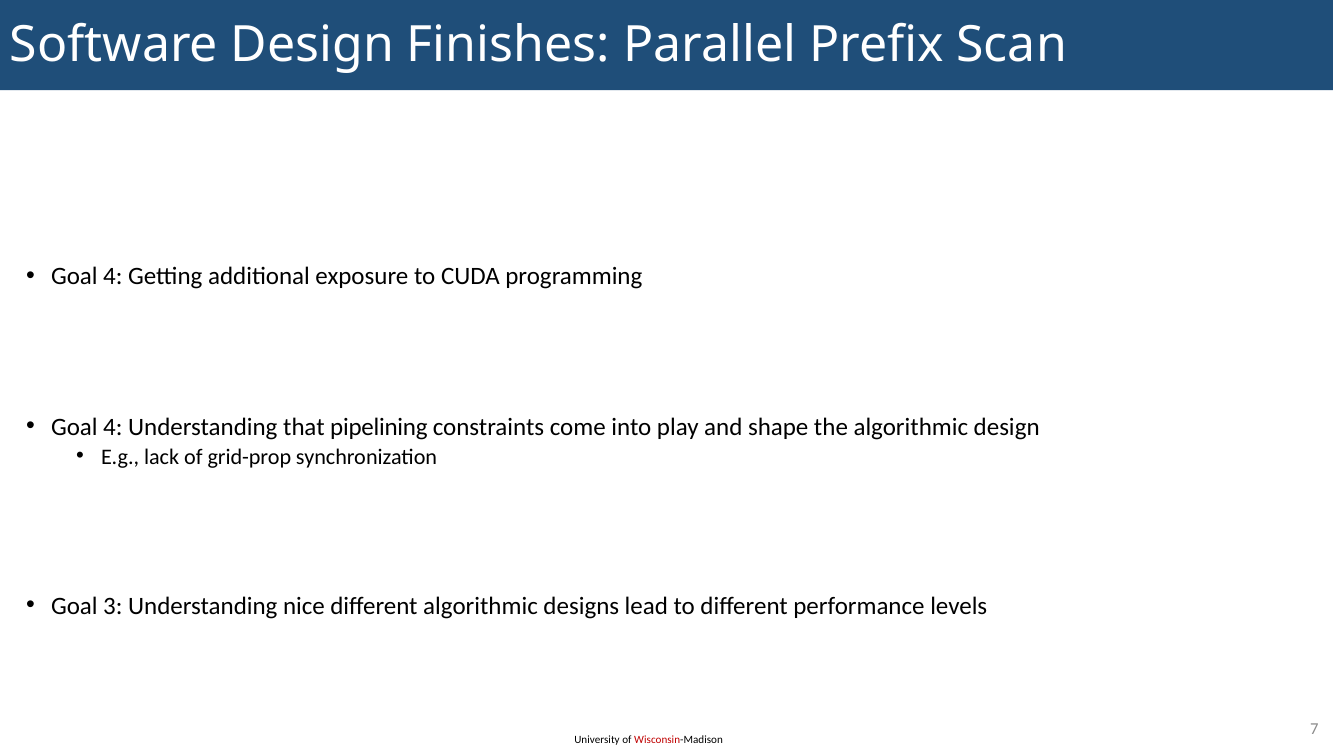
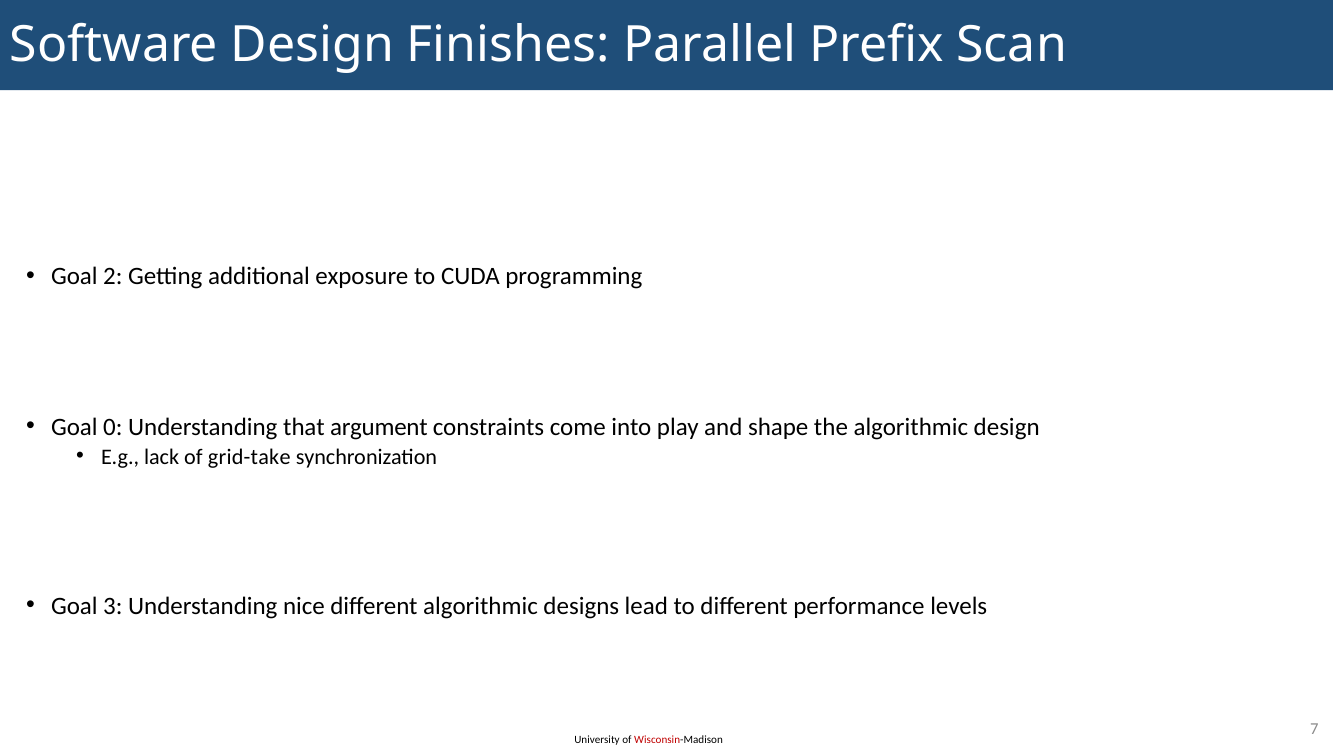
4: 4 -> 2 (113, 276)
4: 4 -> 0 (113, 427)
pipelining: pipelining -> argument (379, 427)
grid-prop: grid-prop -> grid-take (249, 457)
